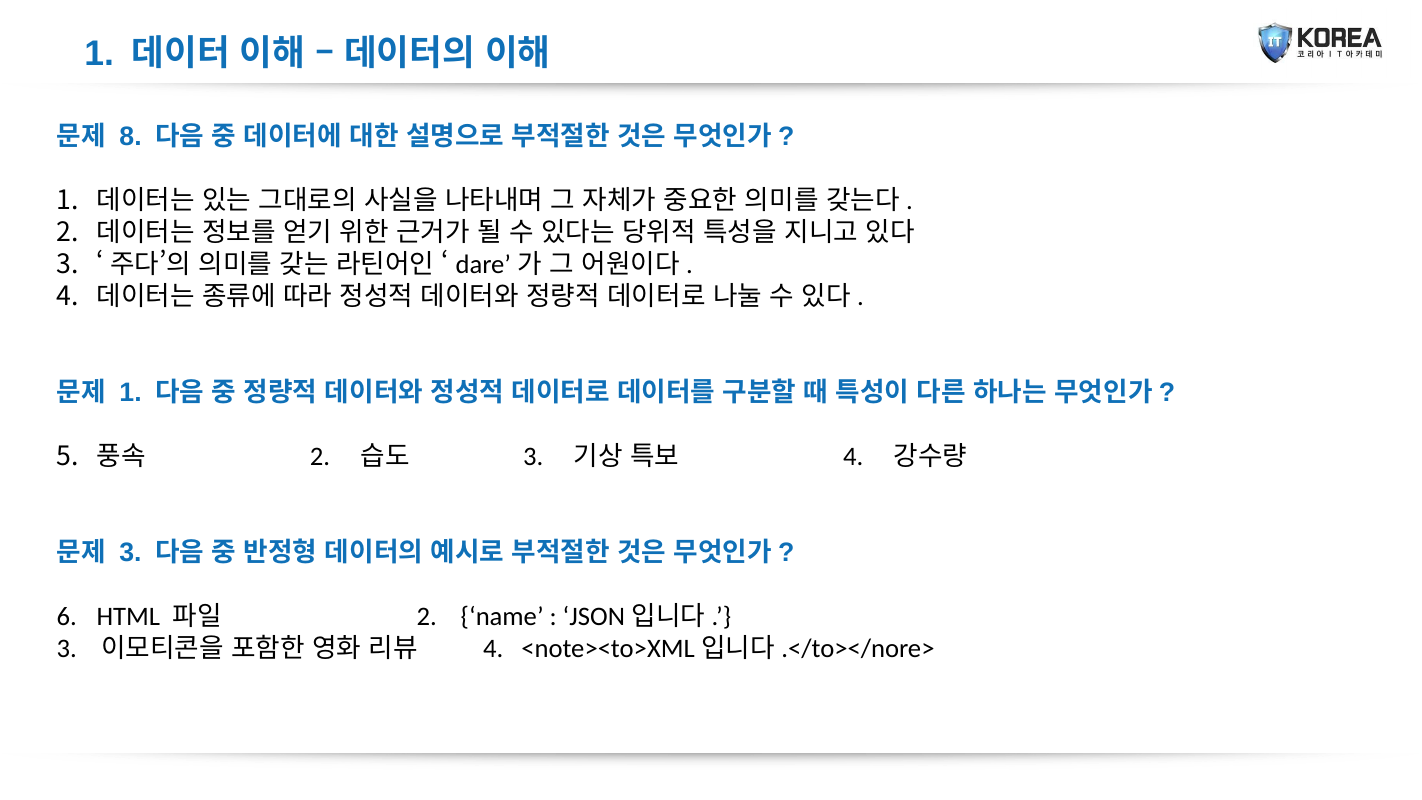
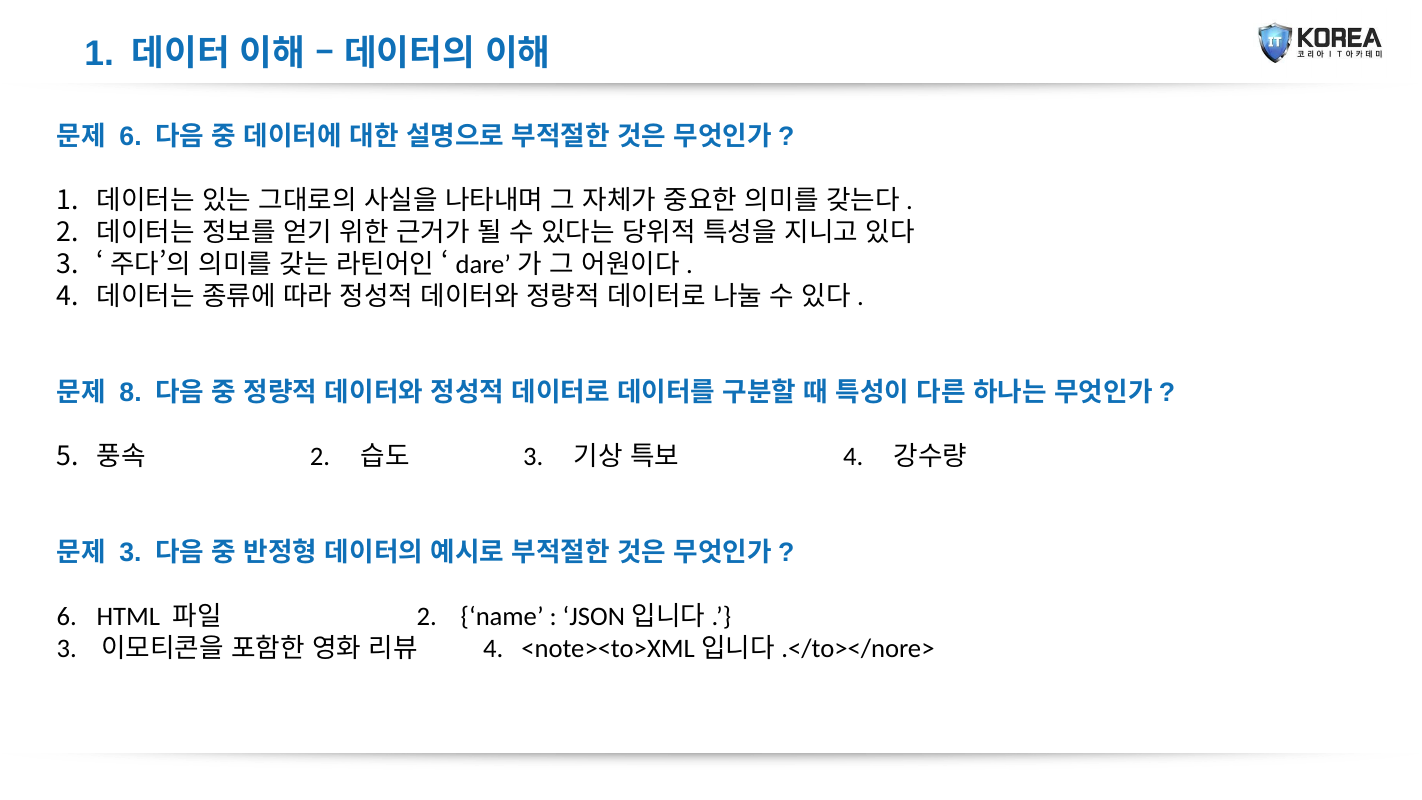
8: 8 -> 6 (131, 136)
1: 1 -> 8 (131, 392)
